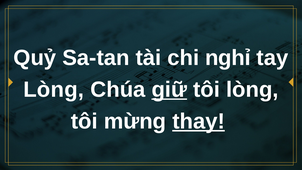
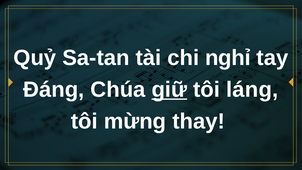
Lòng: Lòng -> Đáng (54, 89)
tôi lòng: lòng -> láng (252, 89)
thay underline: present -> none (199, 121)
